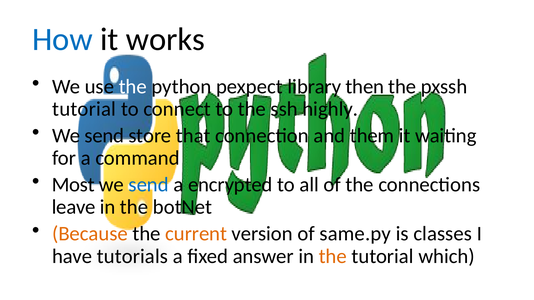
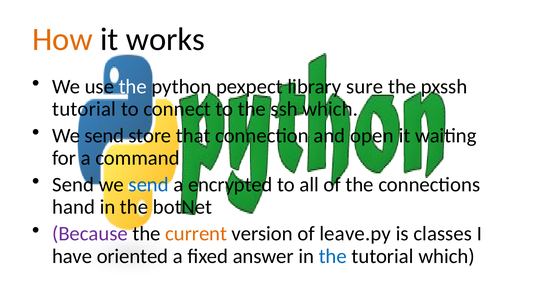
How colour: blue -> orange (62, 39)
then: then -> sure (365, 87)
ssh highly: highly -> which (330, 109)
them: them -> open (372, 136)
Most: Most -> Send (73, 185)
leave: leave -> hand (74, 207)
Because colour: orange -> purple (90, 234)
same.py: same.py -> leave.py (355, 234)
tutorials: tutorials -> oriented (132, 257)
the colour: orange -> blue (333, 257)
